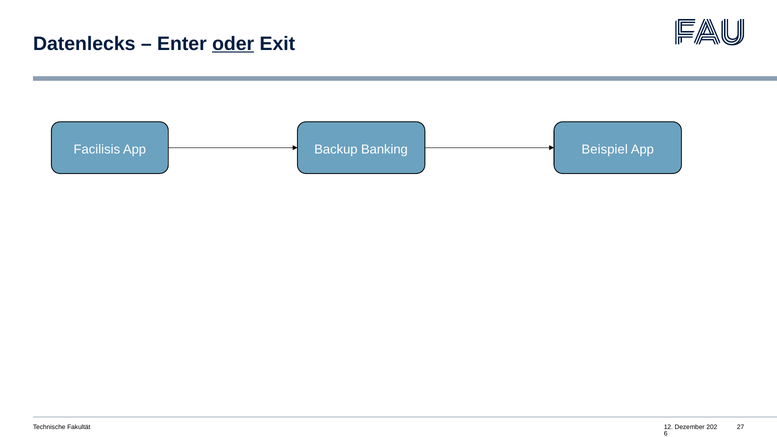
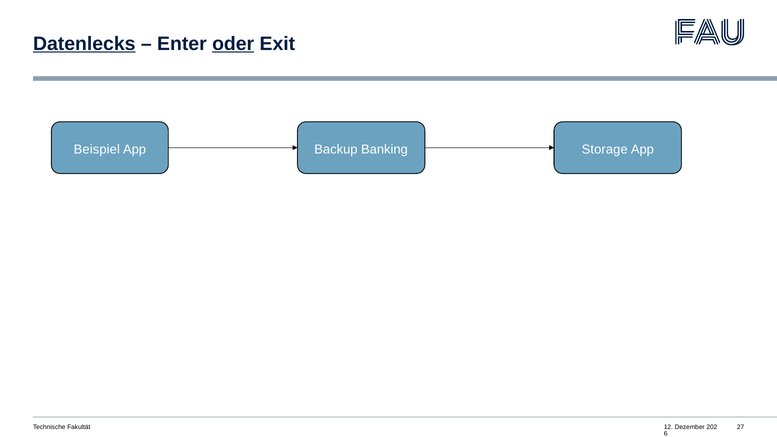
Datenlecks underline: none -> present (84, 44)
Facilisis: Facilisis -> Beispiel (97, 149)
Beispiel: Beispiel -> Storage (605, 149)
